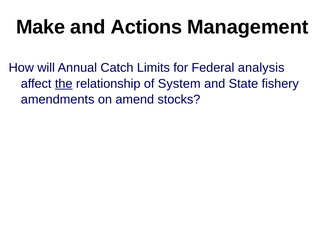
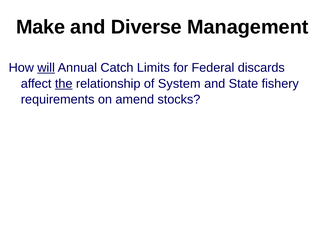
Actions: Actions -> Diverse (146, 27)
will underline: none -> present (46, 68)
analysis: analysis -> discards (261, 68)
amendments: amendments -> requirements (58, 99)
